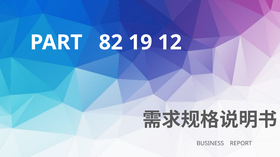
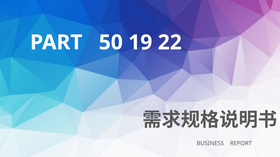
82: 82 -> 50 (111, 43)
12: 12 -> 22 (170, 43)
